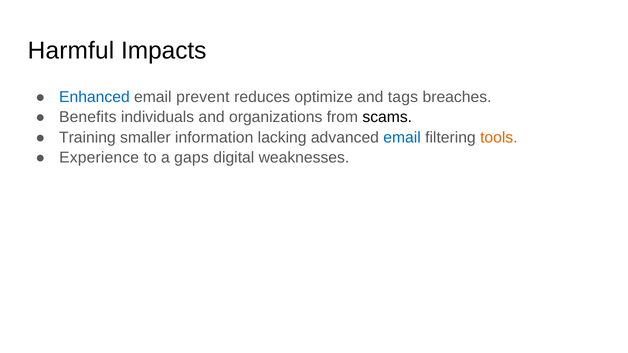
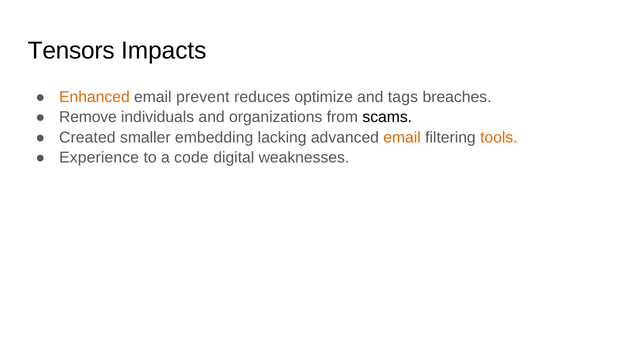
Harmful: Harmful -> Tensors (71, 51)
Enhanced colour: blue -> orange (94, 97)
Benefits: Benefits -> Remove (88, 117)
Training: Training -> Created (87, 138)
information: information -> embedding (214, 138)
email colour: blue -> orange (402, 138)
gaps: gaps -> code (191, 158)
